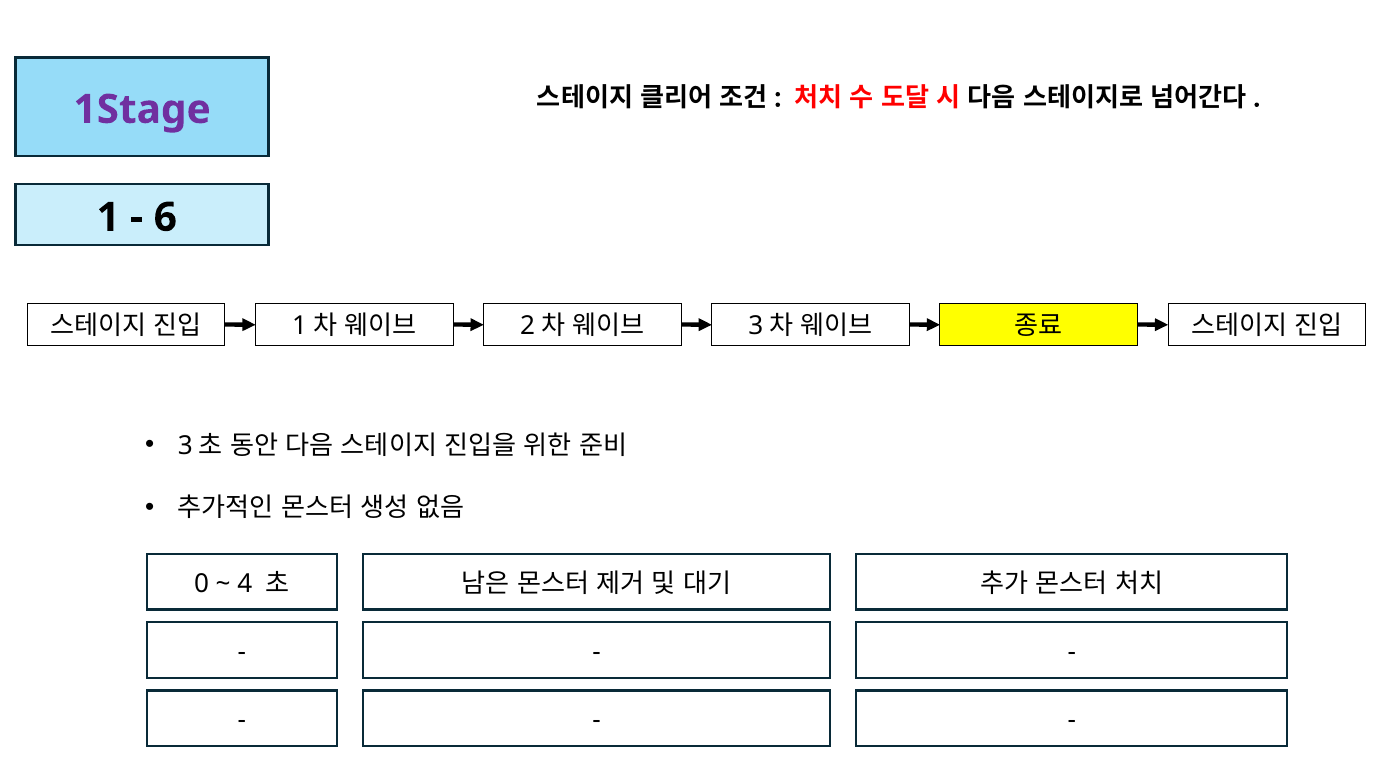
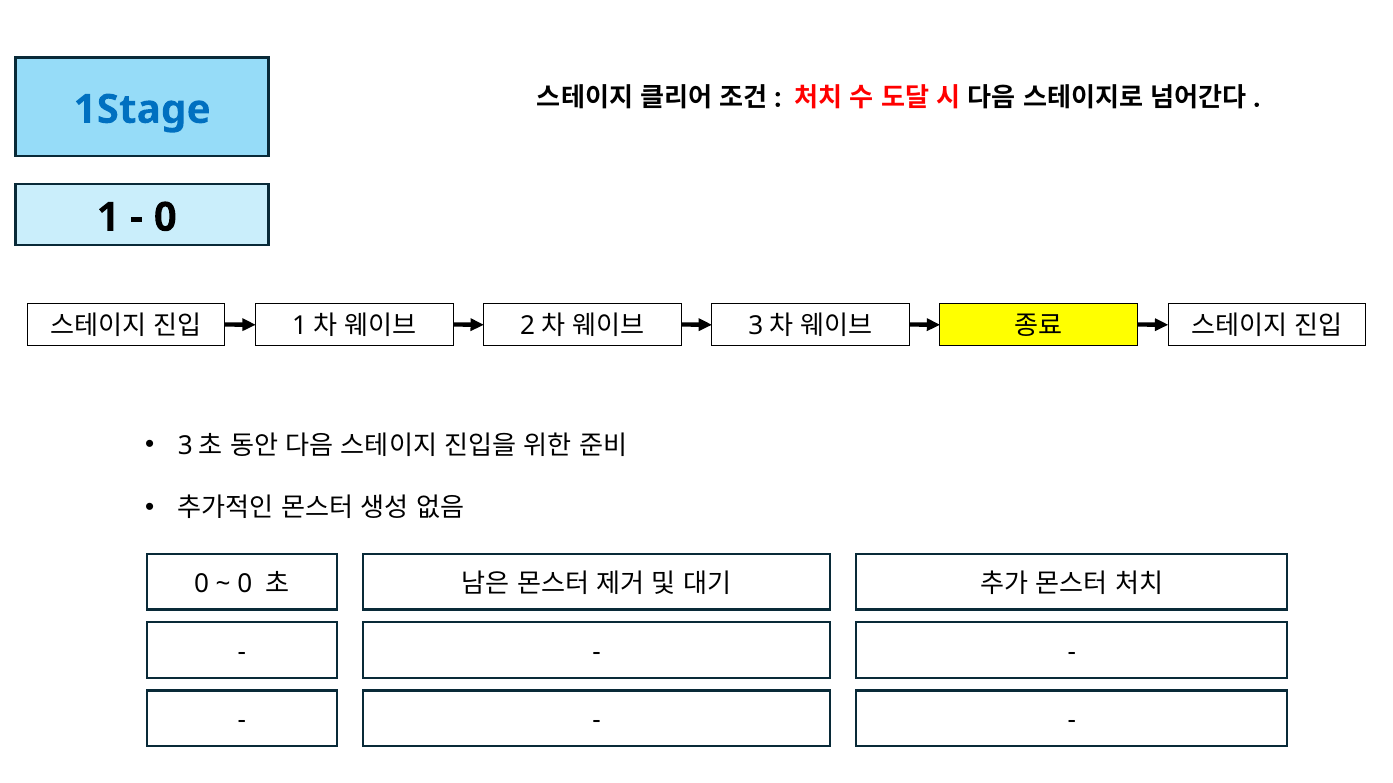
1Stage colour: purple -> blue (142, 110)
6: 6 -> 0 (165, 218)
4: 4 -> 0 (245, 584)
